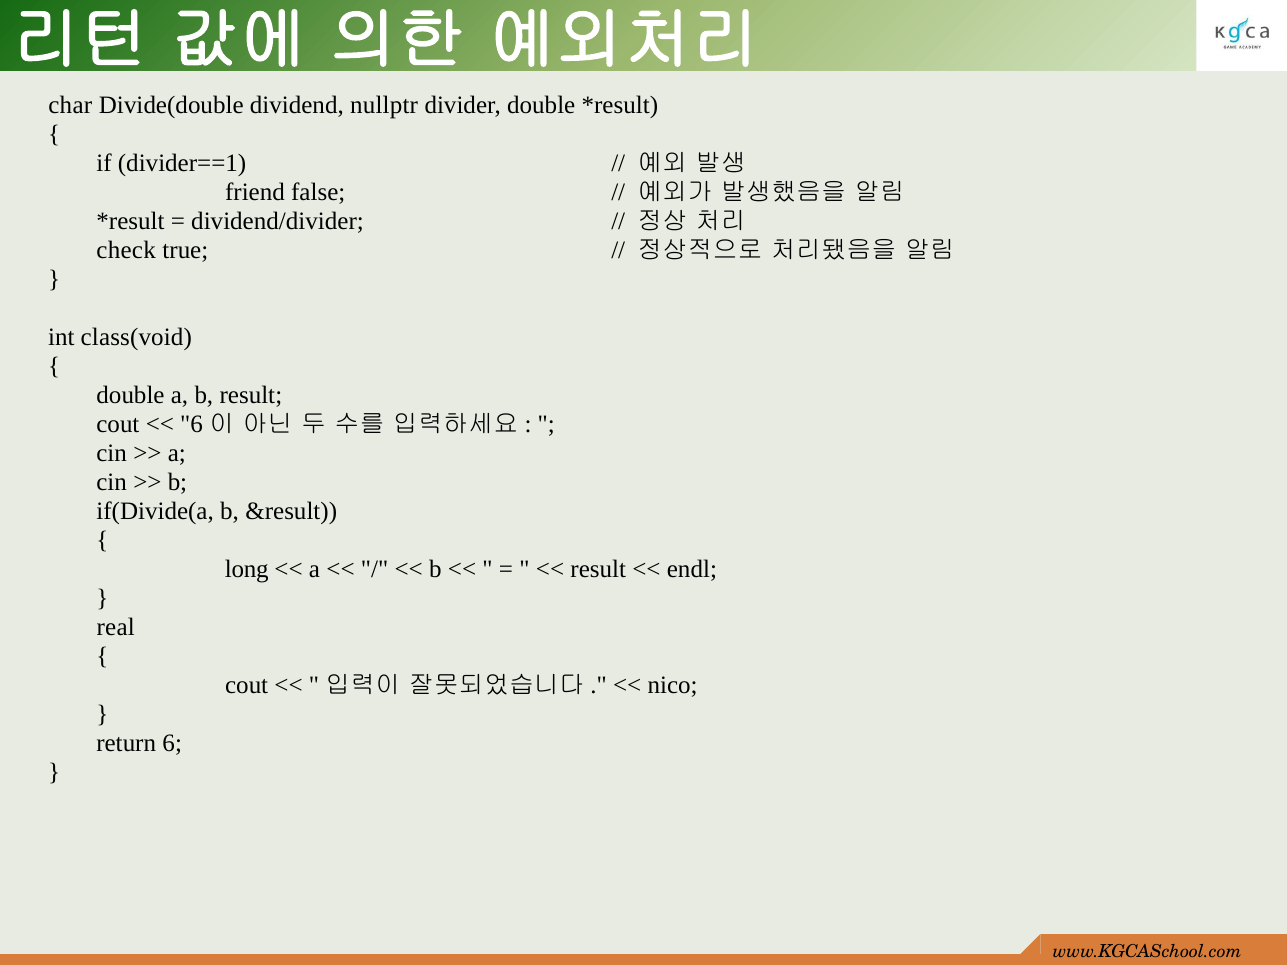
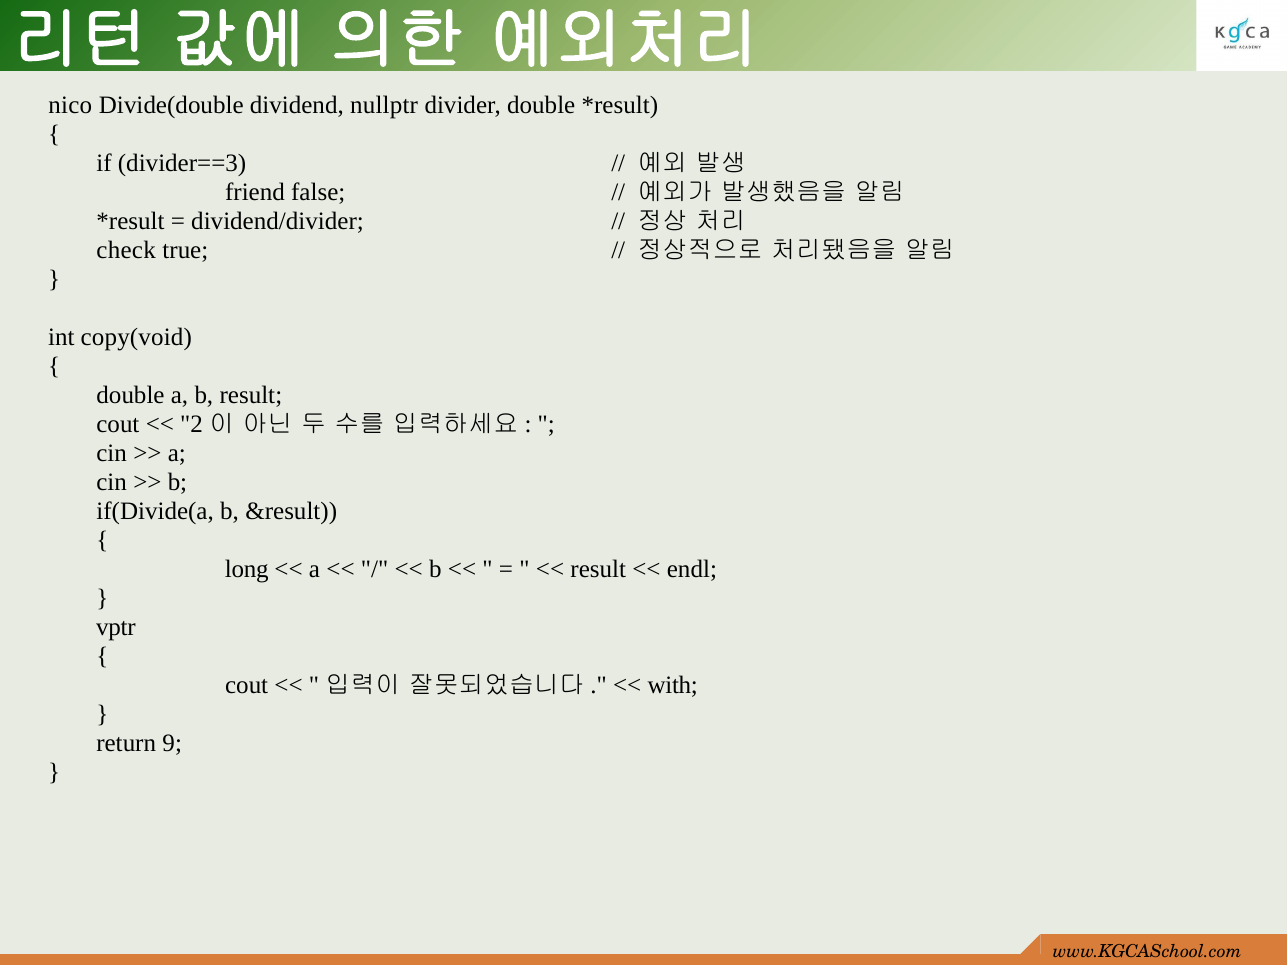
char: char -> nico (70, 105)
divider==1: divider==1 -> divider==3 (182, 163)
class(void: class(void -> copy(void (136, 337)
6: 6 -> 2 (192, 424)
real: real -> vptr (116, 627)
nico: nico -> with (673, 685)
return 6: 6 -> 9 (172, 744)
